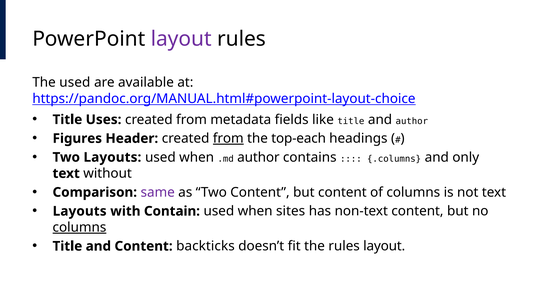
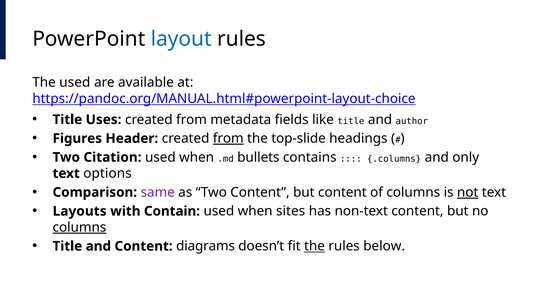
layout colour: purple -> blue (181, 39)
top-each: top-each -> top-slide (299, 139)
Two Layouts: Layouts -> Citation (112, 157)
.md author: author -> bullets (258, 157)
without: without -> options (107, 174)
not underline: none -> present (468, 192)
backticks: backticks -> diagrams (206, 246)
the underline: none -> present (315, 246)
rules layout: layout -> below (384, 246)
